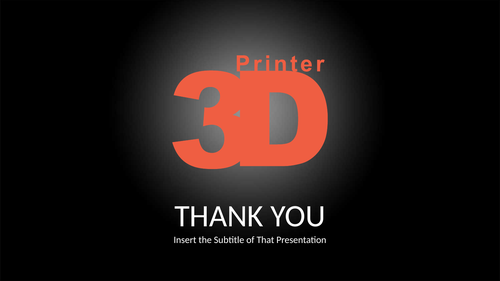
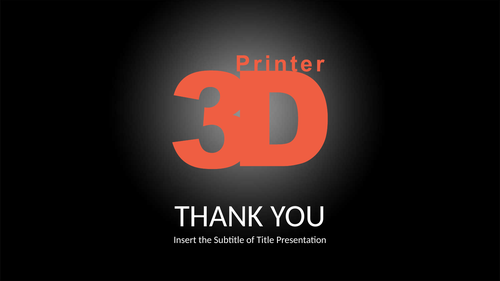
That: That -> Title (265, 240)
